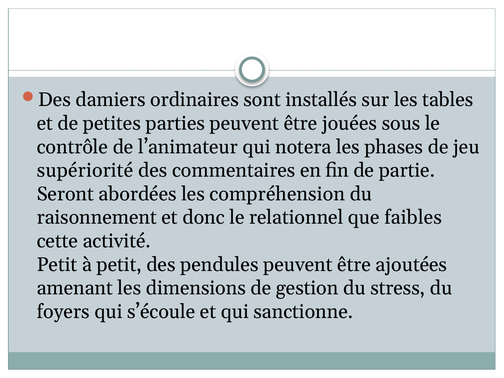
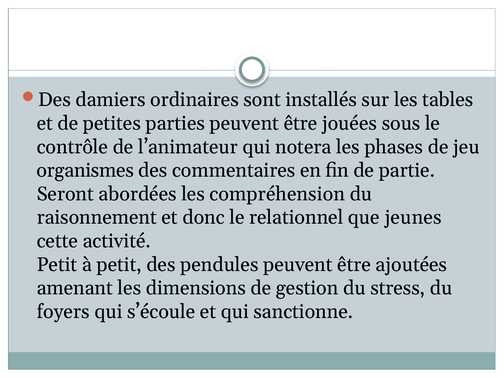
supériorité: supériorité -> organismes (85, 170)
faibles: faibles -> jeunes (413, 217)
